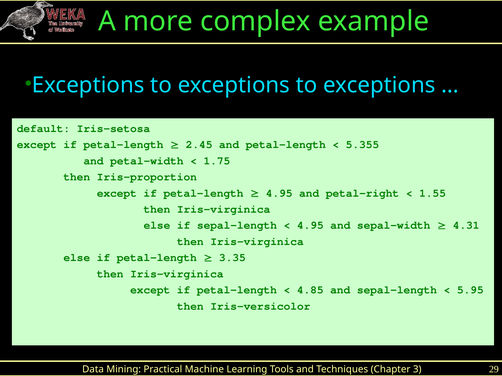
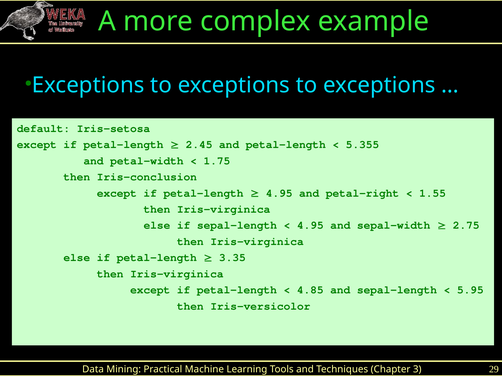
Iris-proportion: Iris-proportion -> Iris-conclusion (147, 177)
4.31: 4.31 -> 2.75 (466, 226)
